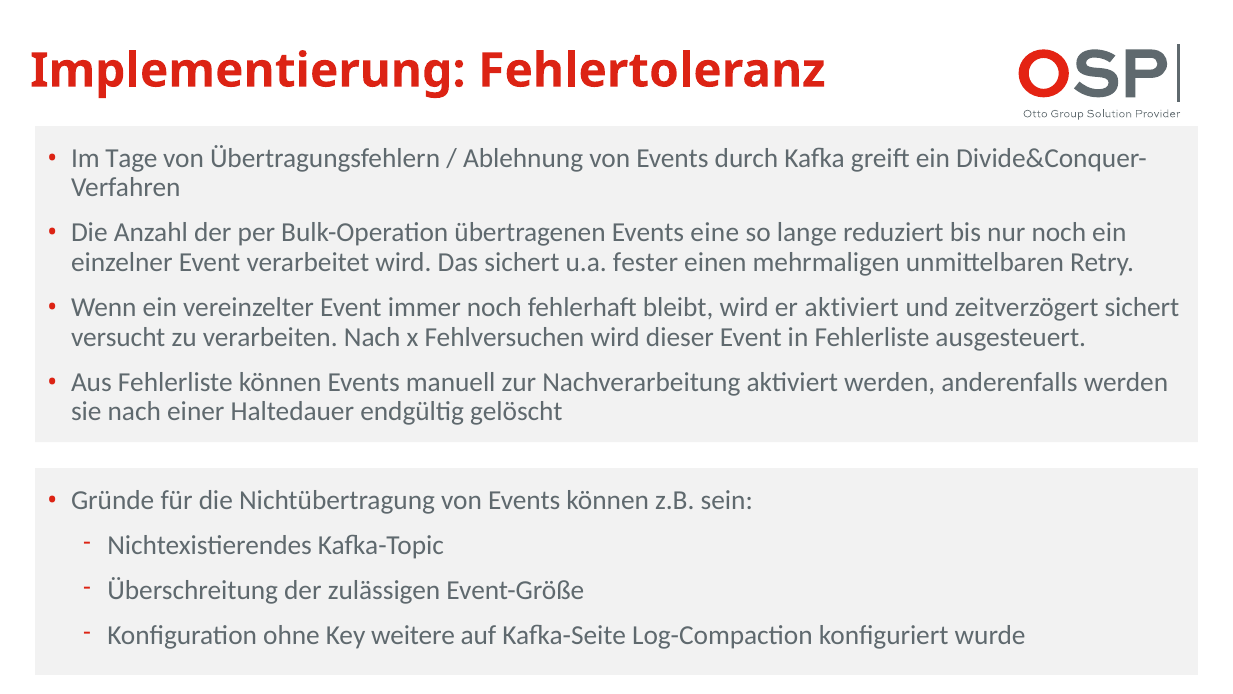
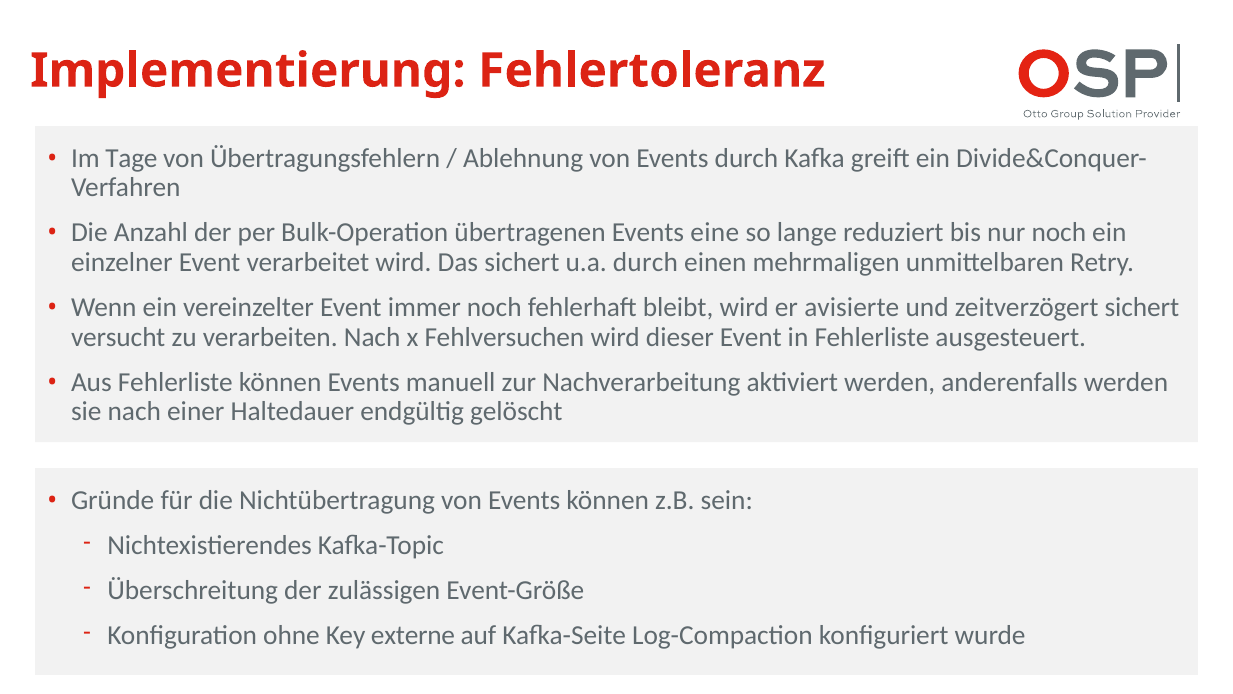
u.a fester: fester -> durch (645, 262)
er aktiviert: aktiviert -> avisierte (852, 307)
weitere: weitere -> externe (413, 635)
